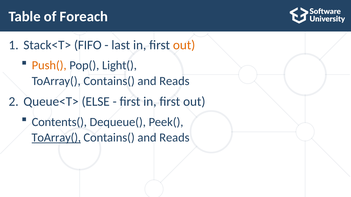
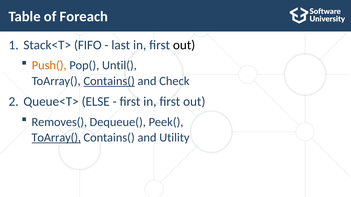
out colour: orange -> black (184, 45)
Light(: Light( -> Until( (119, 66)
Contains( underline: none -> present (109, 81)
Reads: Reads -> Check (174, 81)
Contents(: Contents( -> Removes( (59, 122)
Reads: Reads -> Utility (174, 138)
